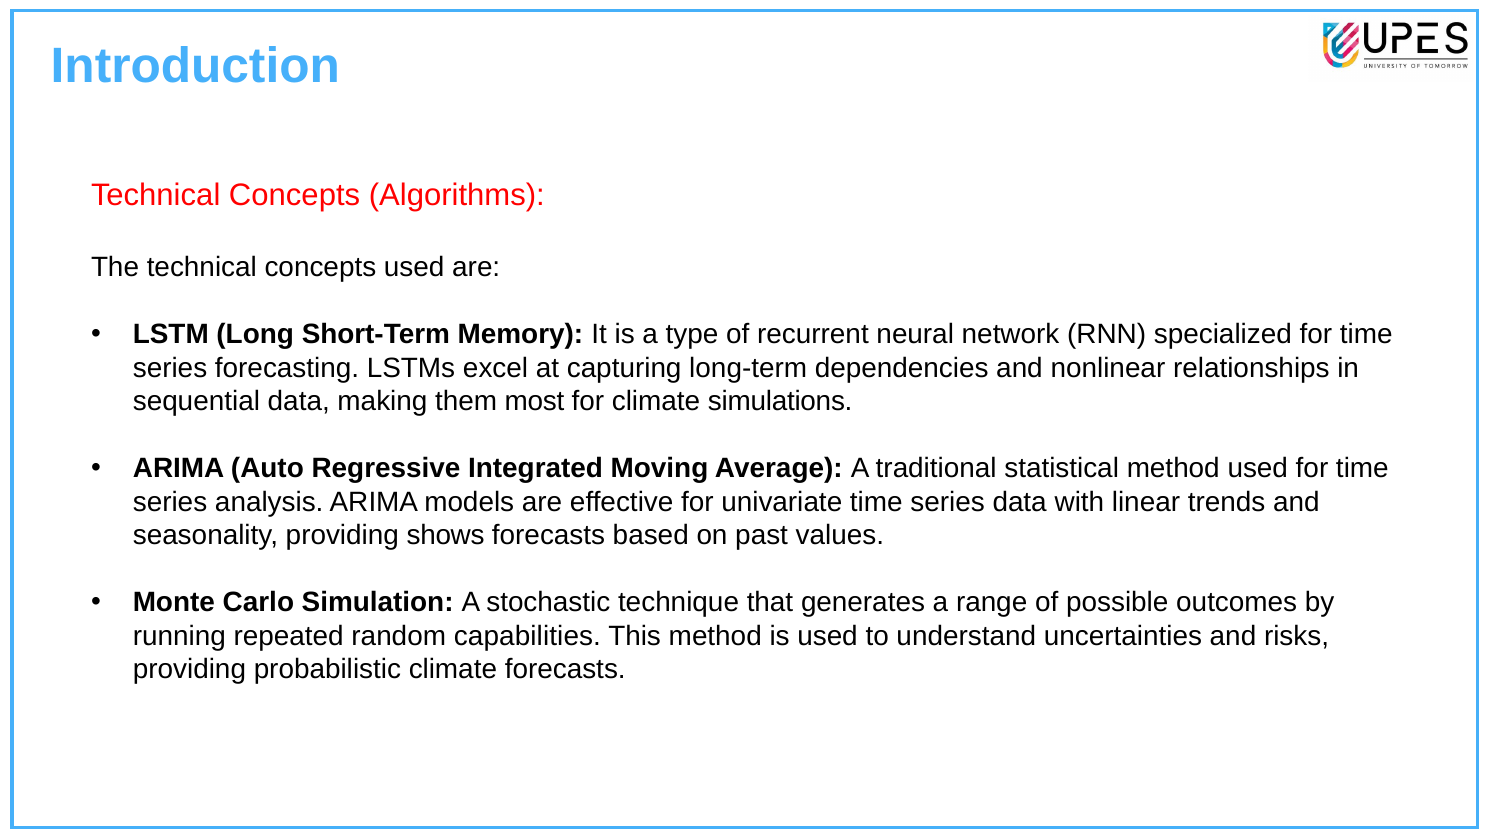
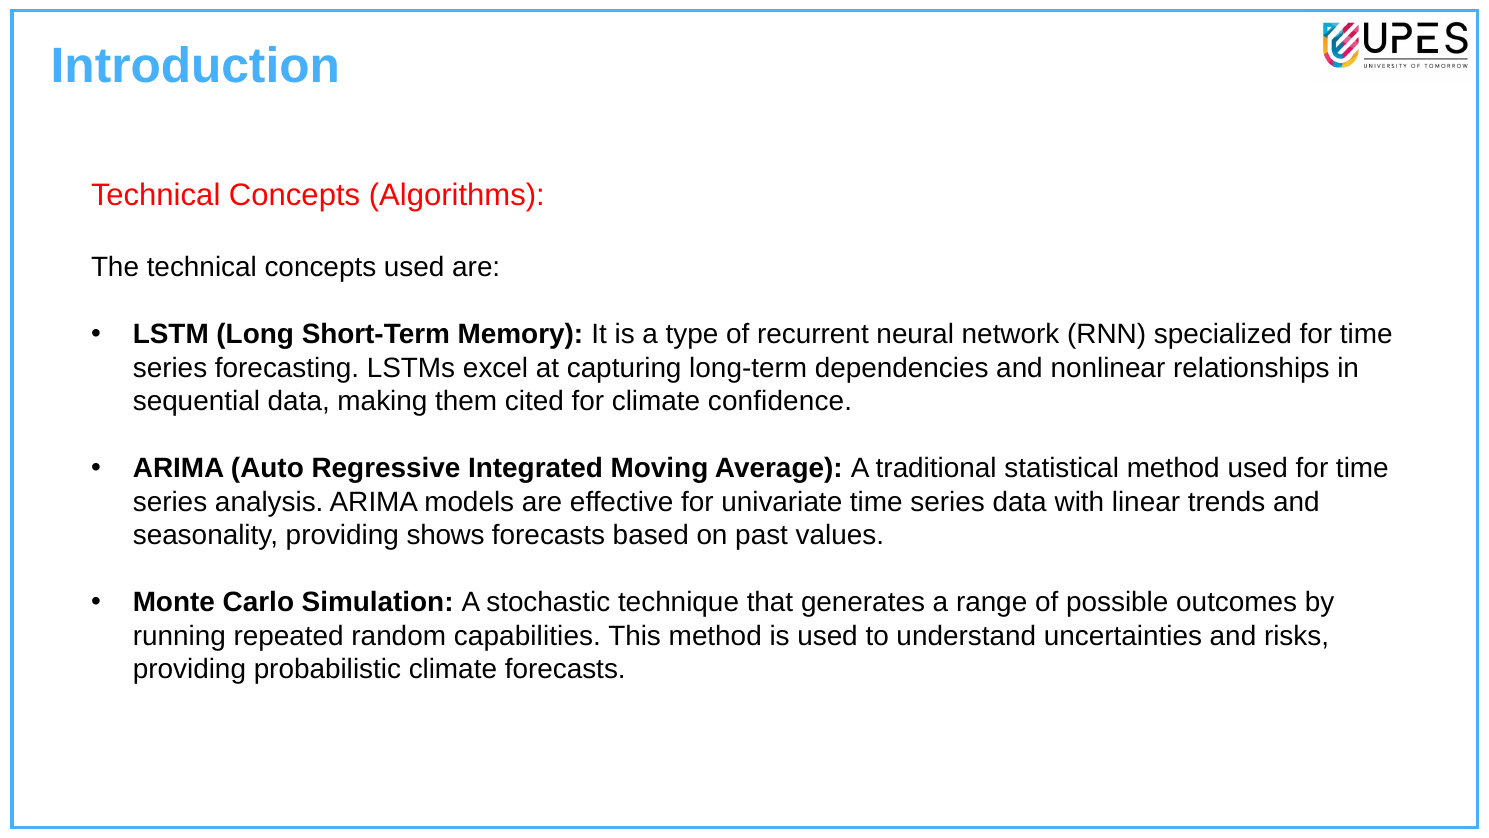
most: most -> cited (534, 401)
simulations: simulations -> confidence (780, 401)
